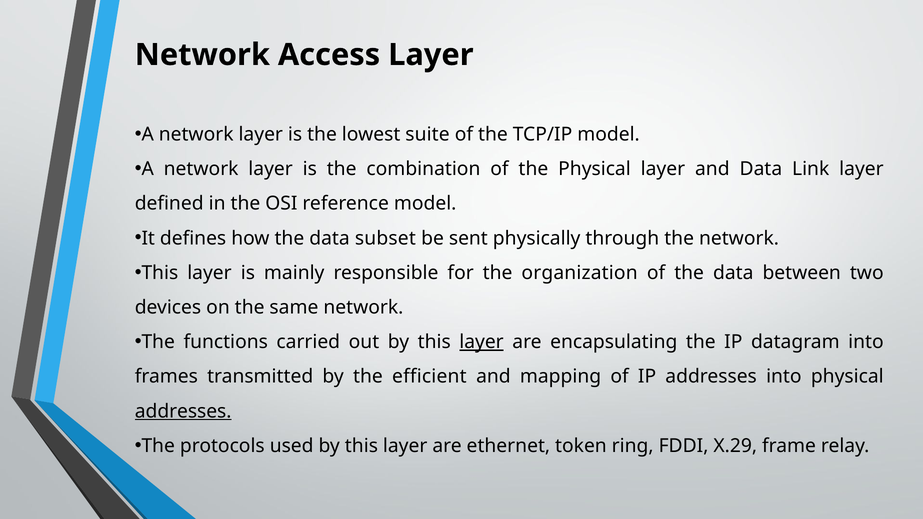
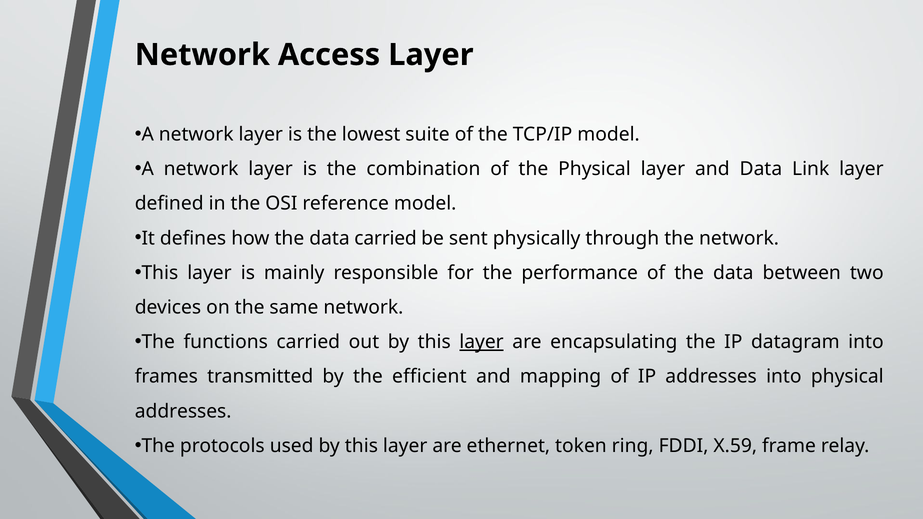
data subset: subset -> carried (386, 238)
organization: organization -> performance (580, 273)
addresses underline: present -> none (183, 411)
X.29: X.29 -> X.59 (735, 446)
